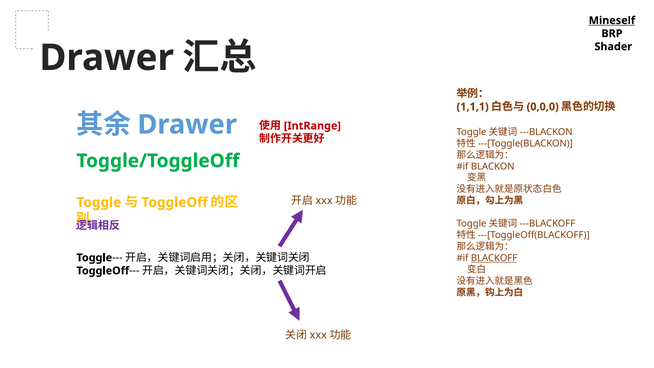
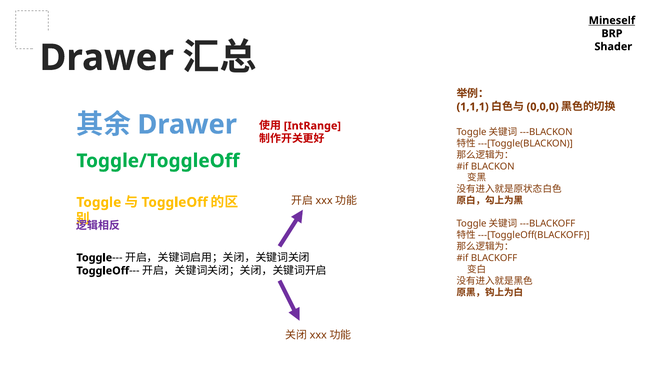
BLACKOFF underline: present -> none (494, 258)
